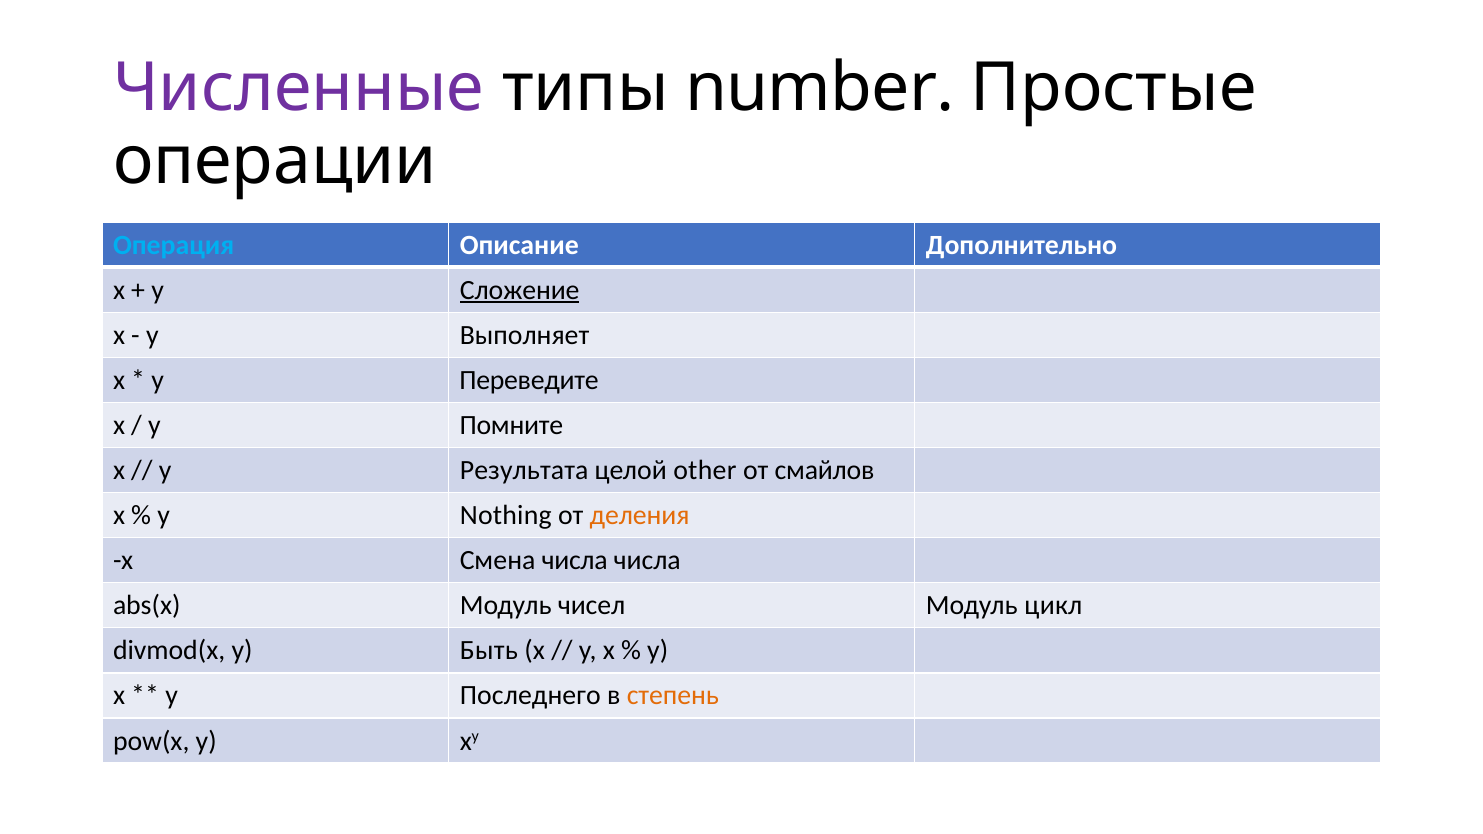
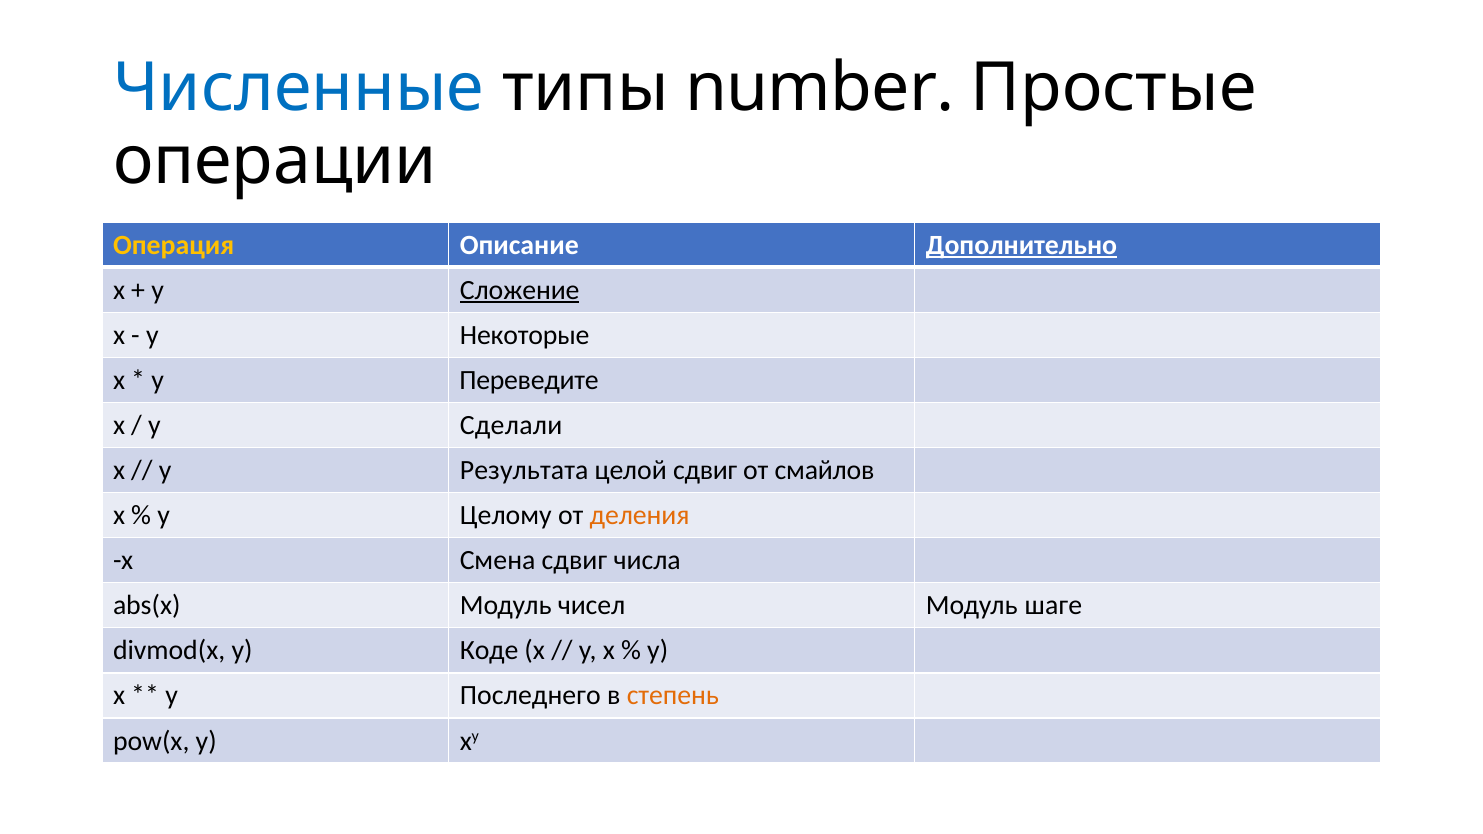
Численные colour: purple -> blue (299, 88)
Операция colour: light blue -> yellow (174, 245)
Дополнительно underline: none -> present (1022, 245)
Выполняет: Выполняет -> Некоторые (525, 335)
Помните: Помните -> Сделали (511, 425)
целой other: other -> сдвиг (705, 470)
Nothing: Nothing -> Целому (506, 516)
Смена числа: числа -> сдвиг (574, 561)
цикл: цикл -> шаге (1053, 606)
Быть: Быть -> Коде (489, 651)
